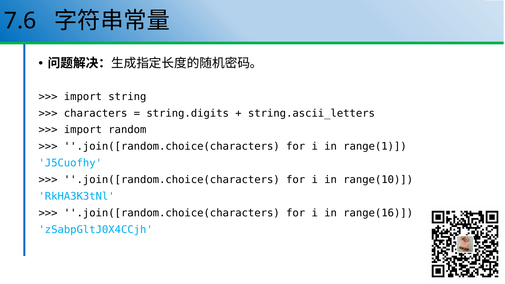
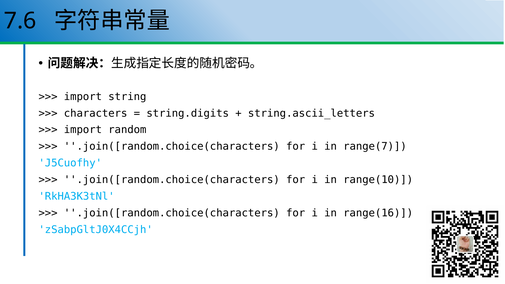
range(1: range(1 -> range(7 (375, 147)
